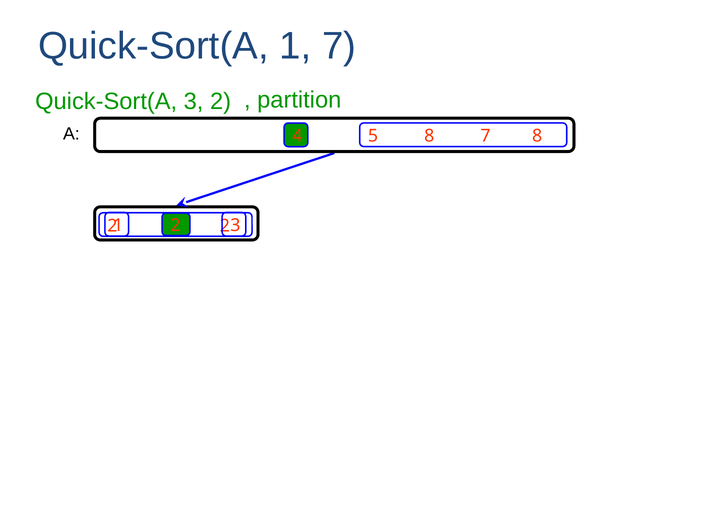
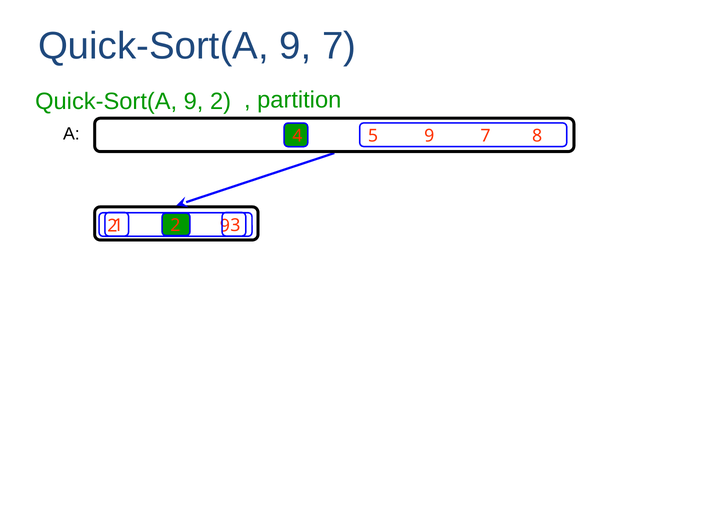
1: 1 -> 9 (295, 46)
3: 3 -> 9 (194, 102)
5 8: 8 -> 9 (429, 136)
2: 2 -> 9 (225, 226)
